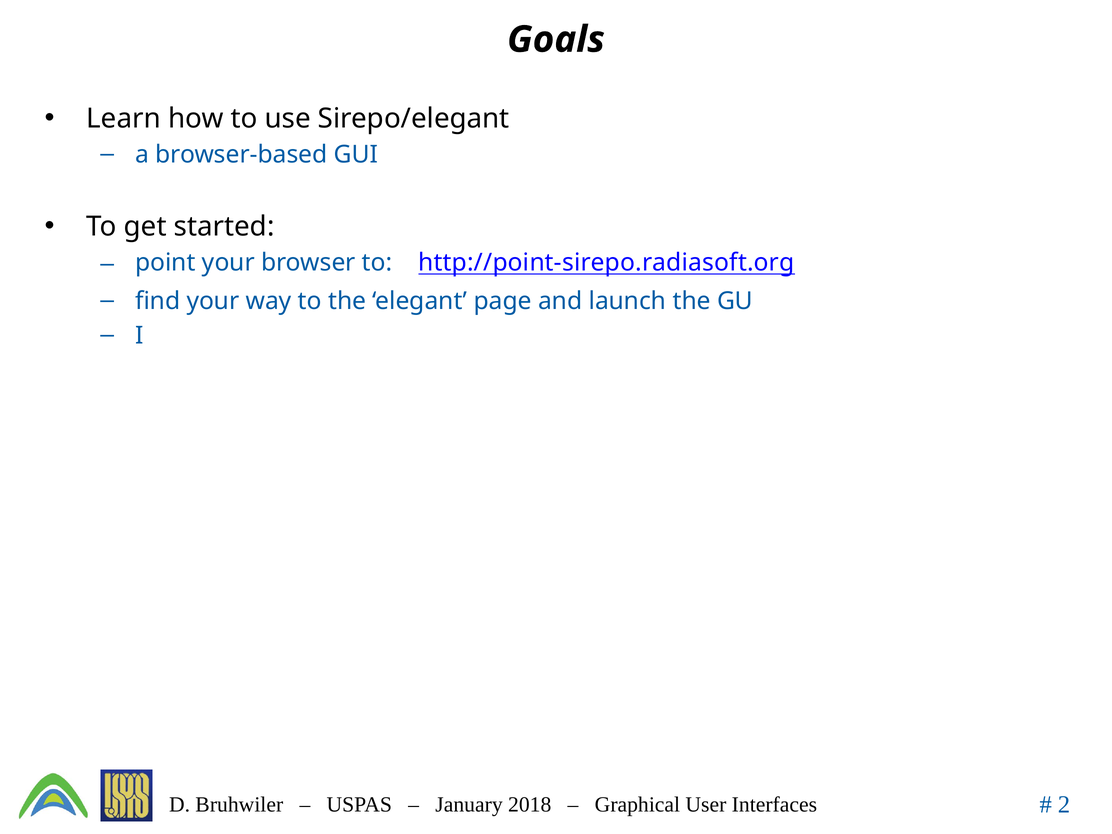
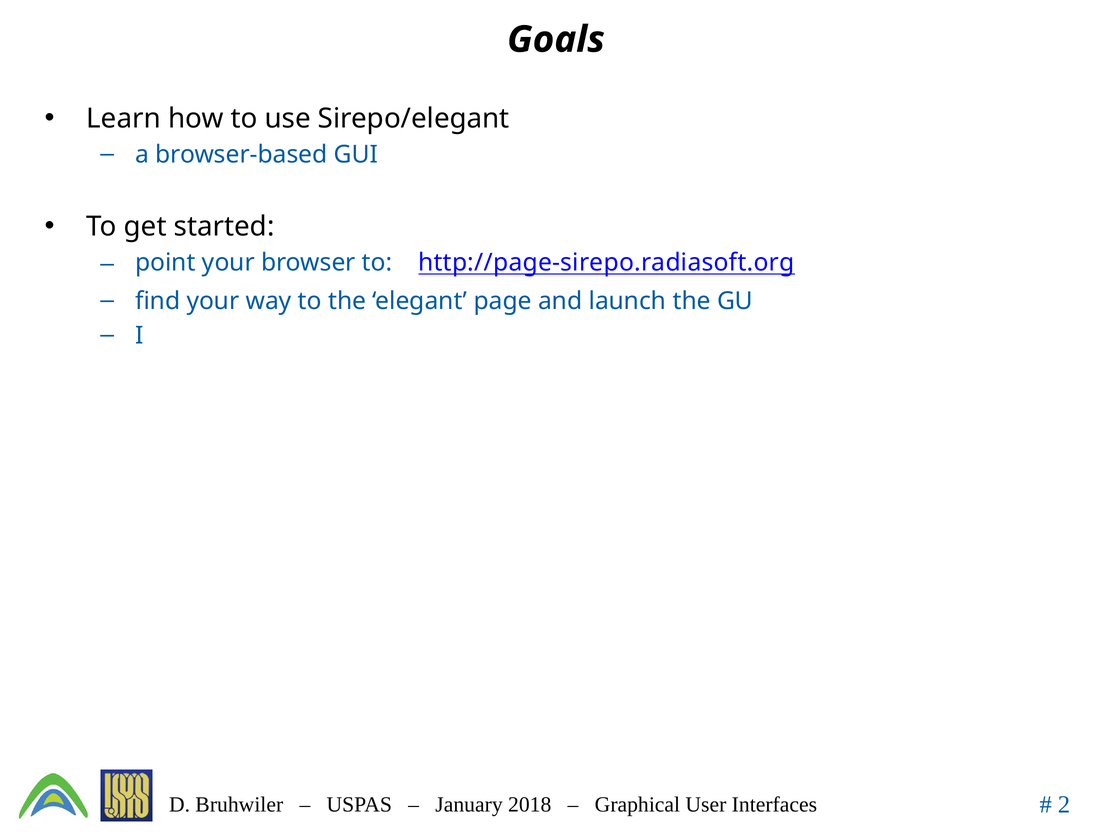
http://point-sirepo.radiasoft.org: http://point-sirepo.radiasoft.org -> http://page-sirepo.radiasoft.org (606, 263)
